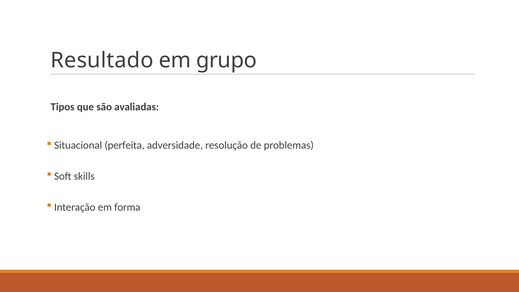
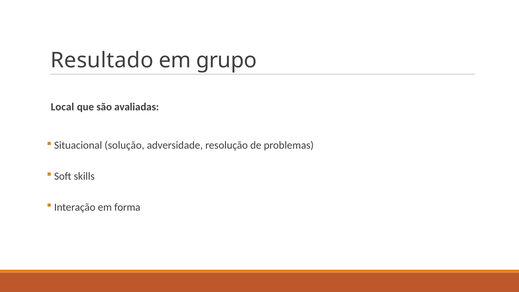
Tipos: Tipos -> Local (62, 107)
perfeita: perfeita -> solução (124, 145)
